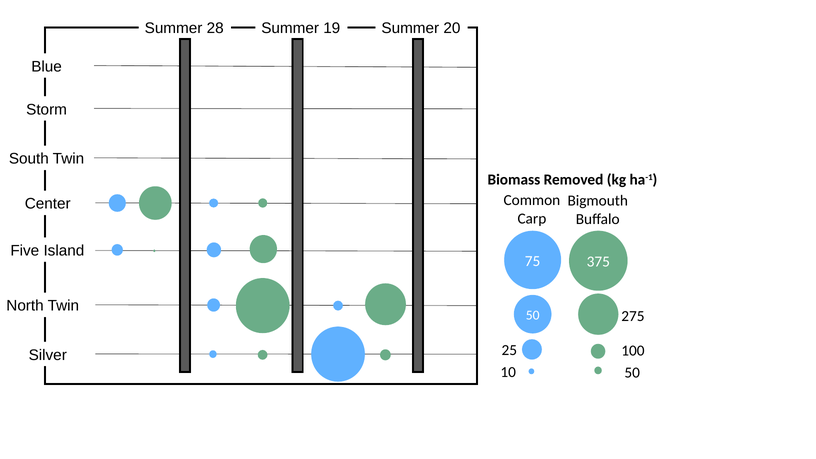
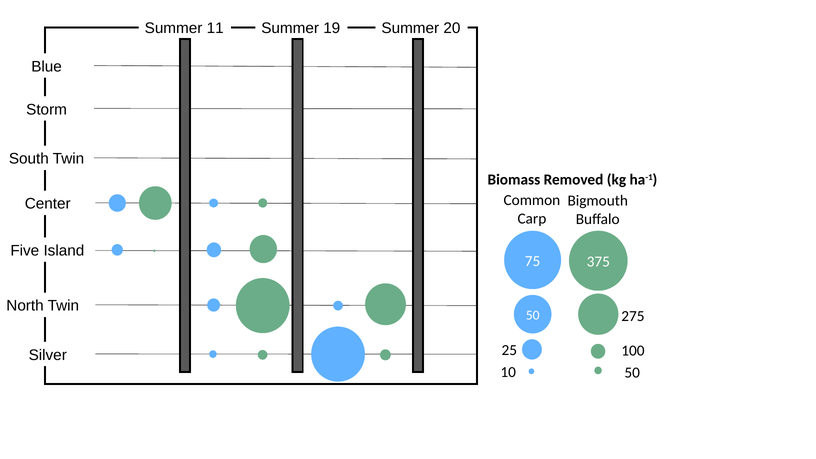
28: 28 -> 11 (215, 28)
